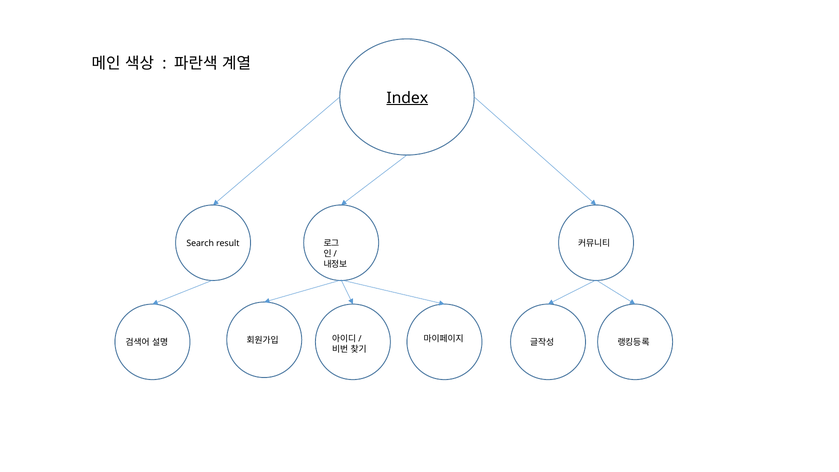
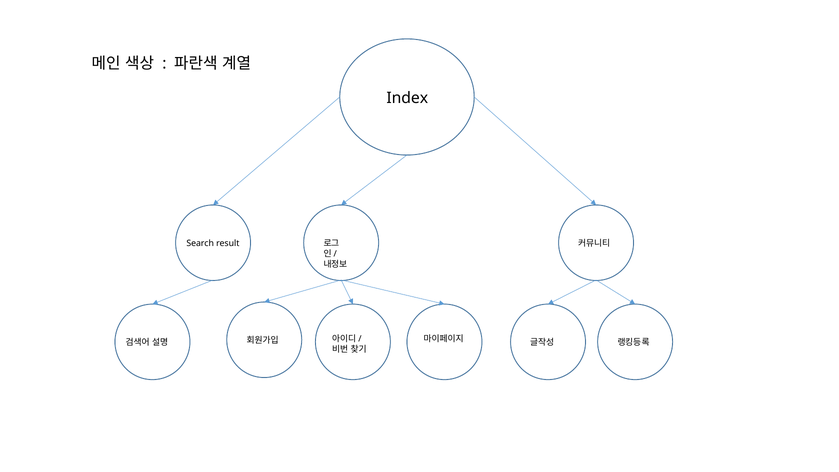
Index underline: present -> none (407, 98)
